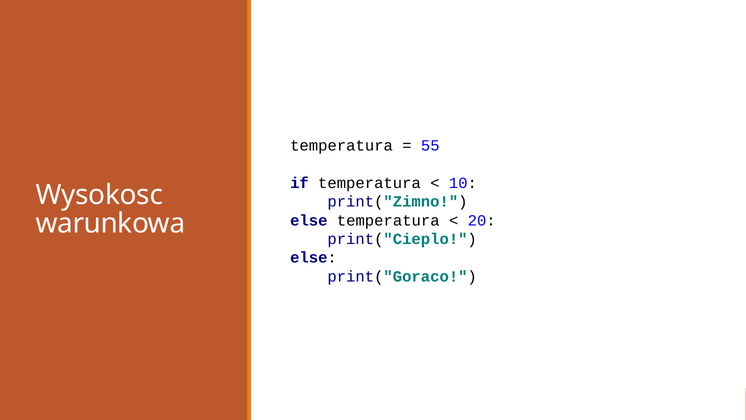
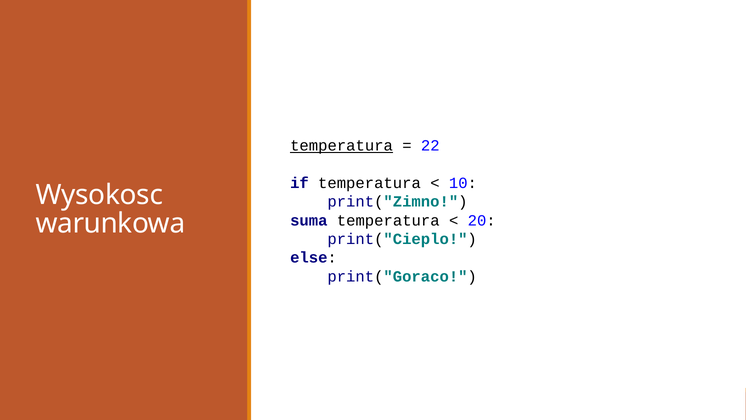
temperatura underline: none -> present (342, 146)
55: 55 -> 22 (430, 146)
else: else -> suma (309, 220)
